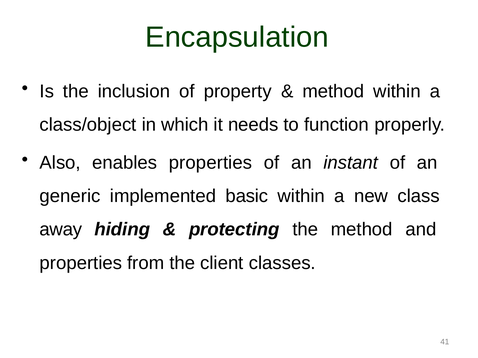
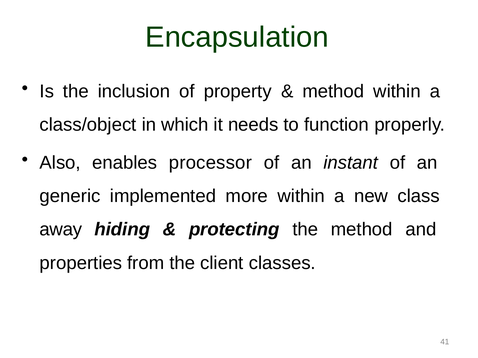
enables properties: properties -> processor (210, 163)
basic: basic -> more (247, 196)
